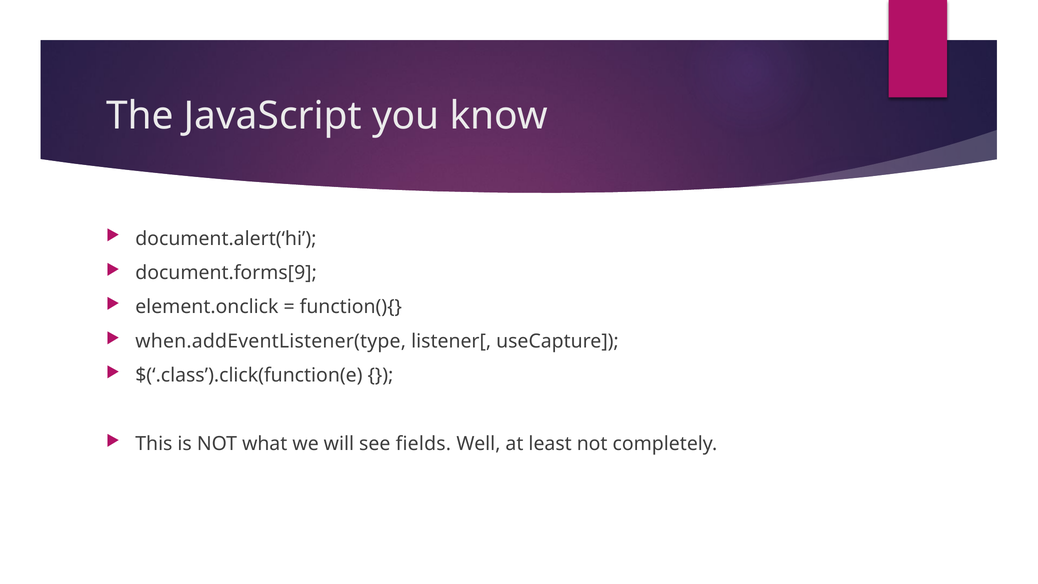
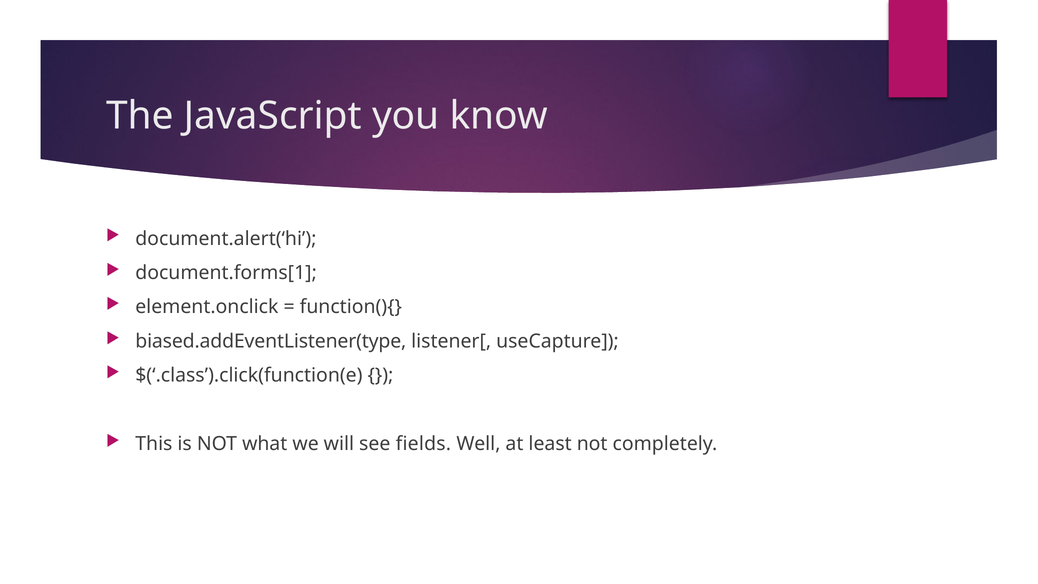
document.forms[9: document.forms[9 -> document.forms[1 (226, 273)
when.addEventListener(type: when.addEventListener(type -> biased.addEventListener(type (271, 341)
